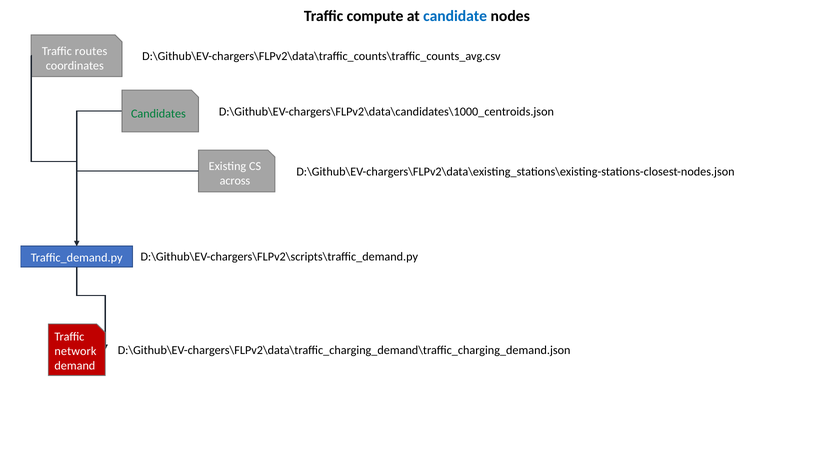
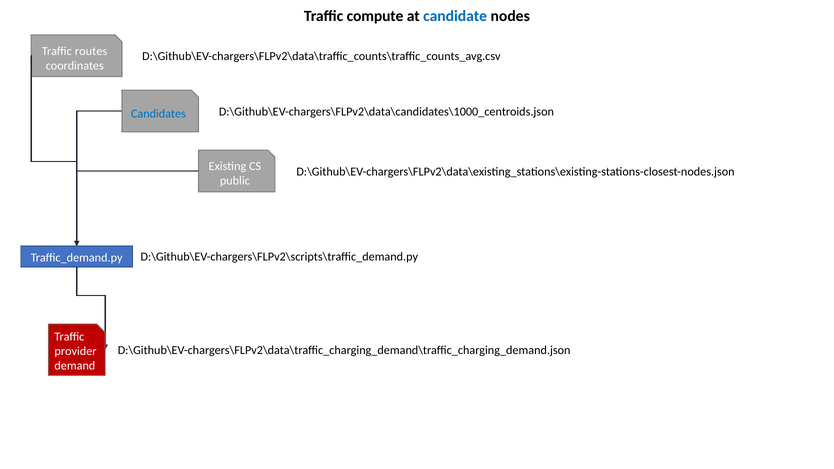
Candidates colour: green -> blue (158, 114)
across: across -> public (235, 181)
network: network -> provider (76, 351)
